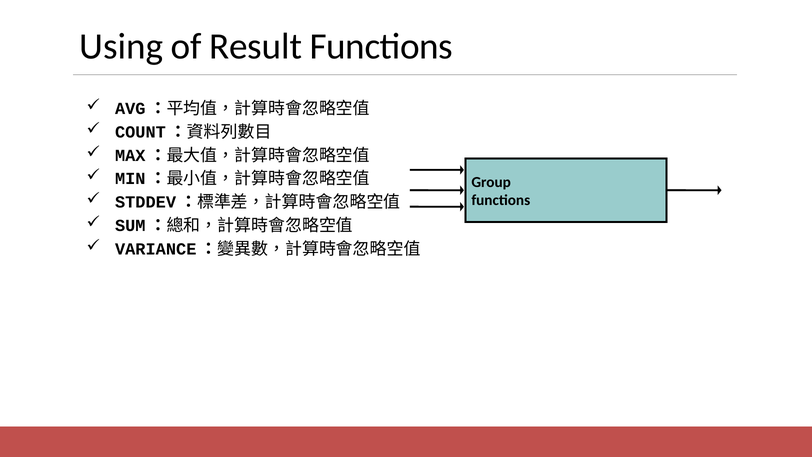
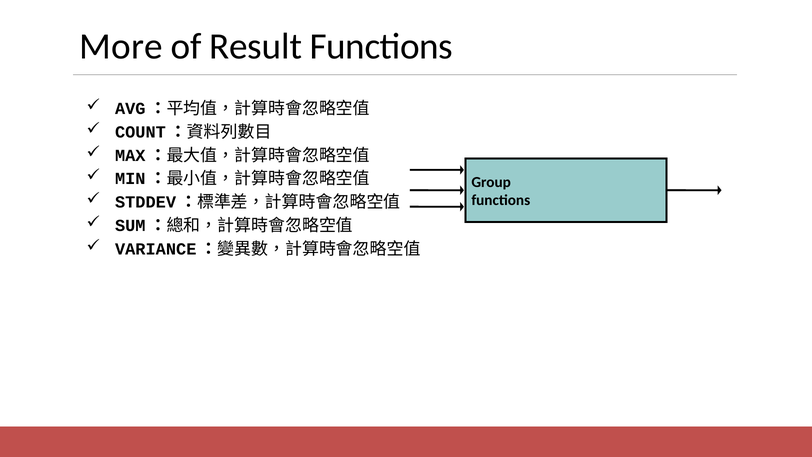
Using: Using -> More (121, 46)
